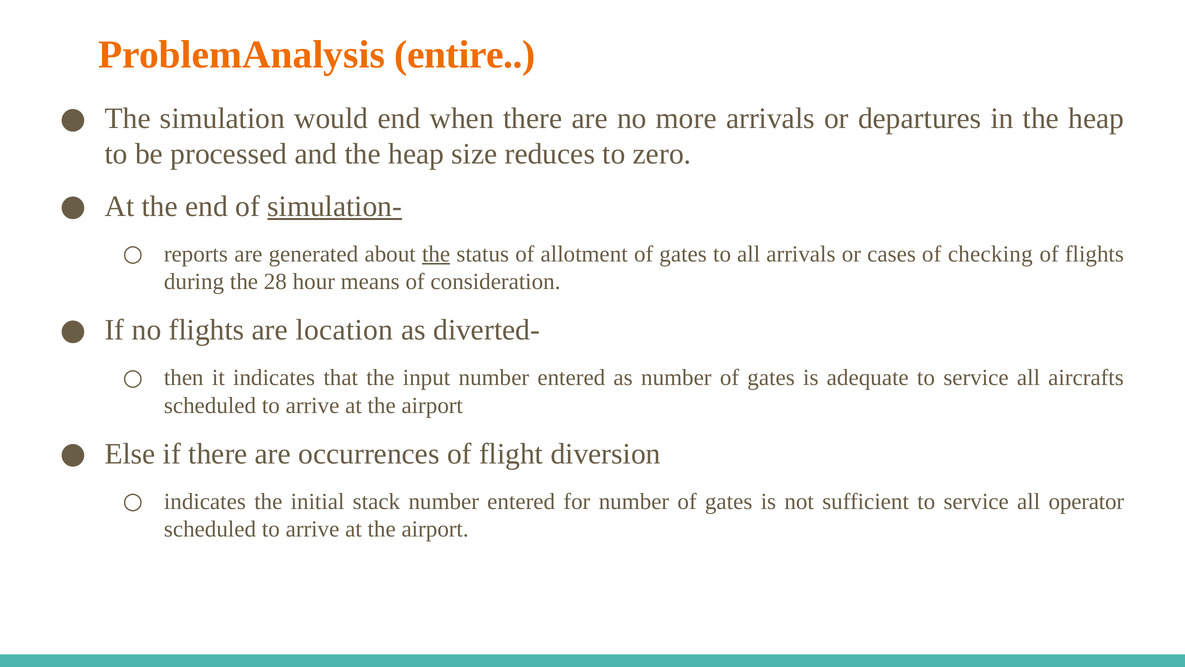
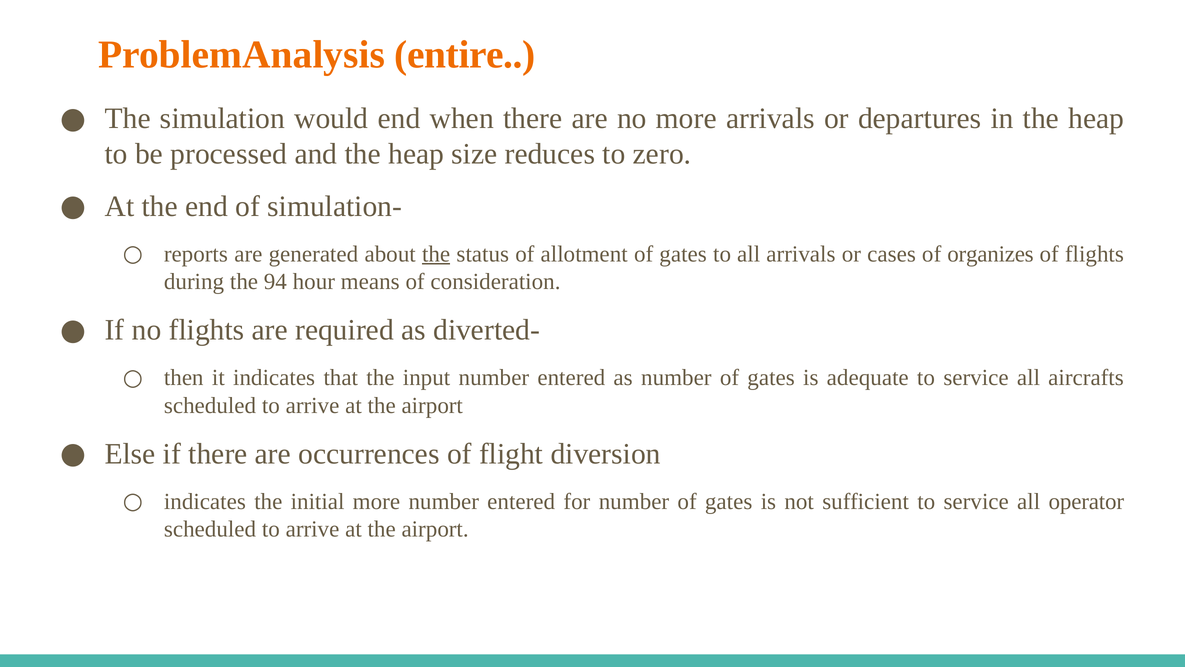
simulation- underline: present -> none (335, 206)
checking: checking -> organizes (991, 254)
28: 28 -> 94 (275, 281)
location: location -> required (345, 330)
initial stack: stack -> more (376, 501)
